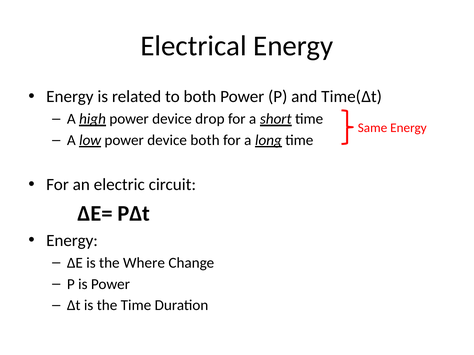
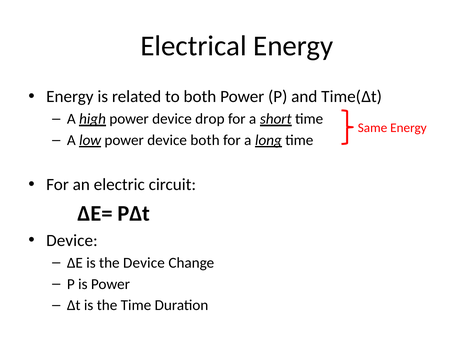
Energy: Energy -> Device (72, 241)
the Where: Where -> Device (144, 263)
